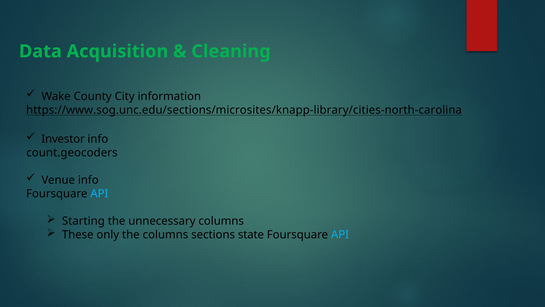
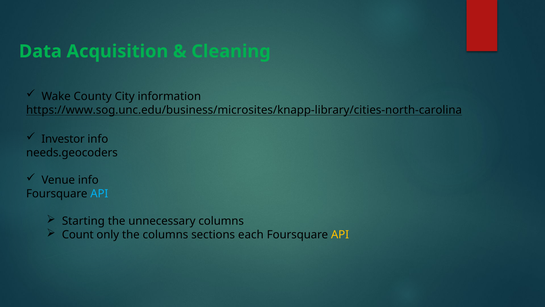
https://www.sog.unc.edu/sections/microsites/knapp-library/cities-north-carolina: https://www.sog.unc.edu/sections/microsites/knapp-library/cities-north-carolina -> https://www.sog.unc.edu/business/microsites/knapp-library/cities-north-carolina (244, 110)
count.geocoders: count.geocoders -> needs.geocoders (72, 153)
These: These -> Count (78, 234)
state: state -> each (251, 234)
API colour: light blue -> yellow (340, 234)
